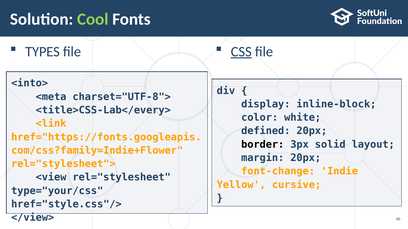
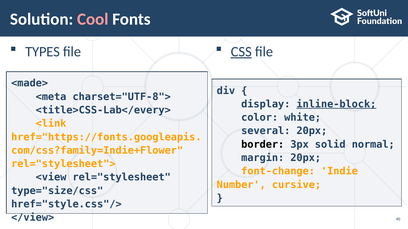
Cool colour: light green -> pink (93, 19)
<into>: <into> -> <made> (30, 83)
inline-block underline: none -> present (336, 104)
defined: defined -> several (266, 131)
layout: layout -> normal (373, 145)
Yellow: Yellow -> Number (241, 185)
type="your/css: type="your/css -> type="size/css (57, 191)
